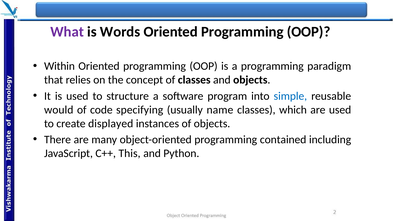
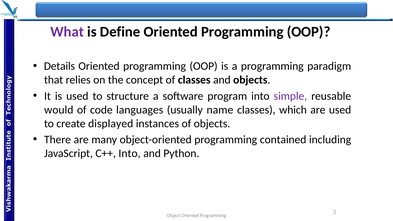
Words: Words -> Define (120, 32)
Within: Within -> Details (59, 66)
simple colour: blue -> purple (290, 96)
specifying: specifying -> languages (140, 110)
C++ This: This -> Into (130, 153)
